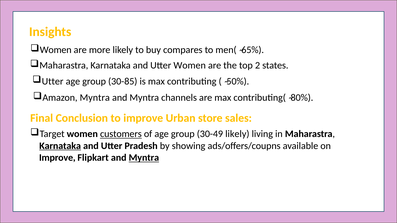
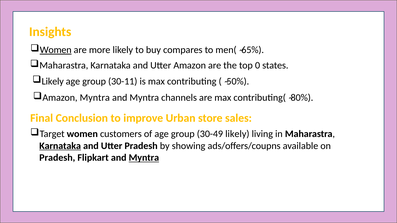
Women underline: none -> present (56, 50)
Utter Women: Women -> Amazon (190, 66)
2: 2 -> 0 (258, 66)
Utter: Utter -> Likely (53, 81)
30-85: 30-85 -> 30-11 (123, 81)
customers underline: present -> none (121, 134)
Improve: Improve -> Pradesh (57, 158)
